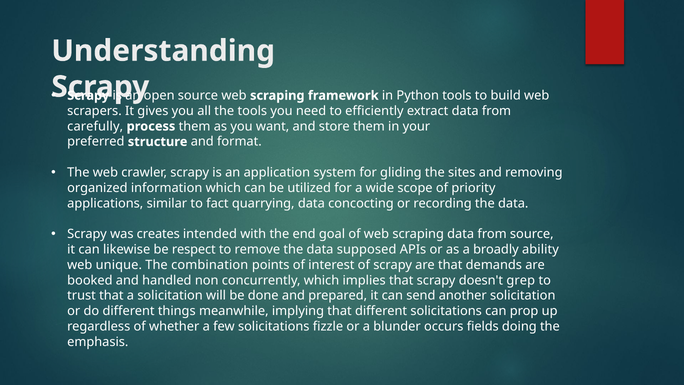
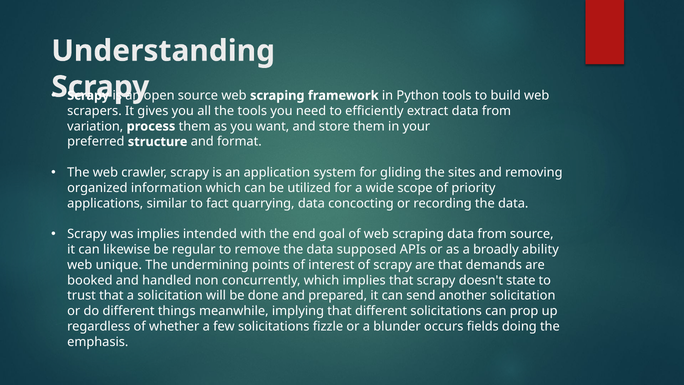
carefully: carefully -> variation (95, 126)
was creates: creates -> implies (158, 234)
respect: respect -> regular (194, 249)
combination: combination -> undermining (210, 265)
grep: grep -> state (521, 280)
